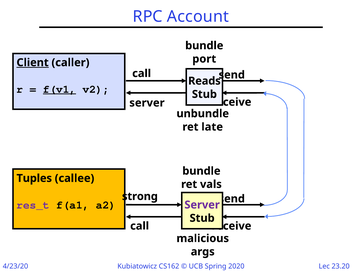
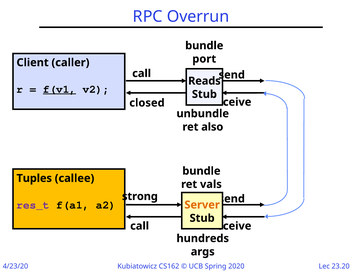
Account: Account -> Overrun (198, 16)
Client underline: present -> none (33, 62)
server: server -> closed (147, 103)
late: late -> also (212, 127)
Server colour: purple -> orange (202, 204)
malicious: malicious -> hundreds (203, 238)
